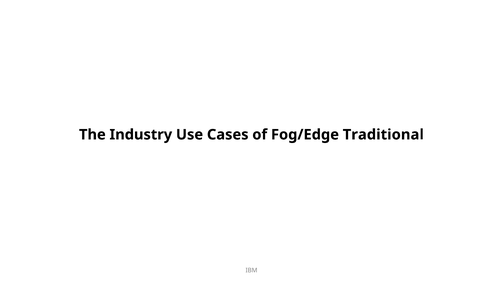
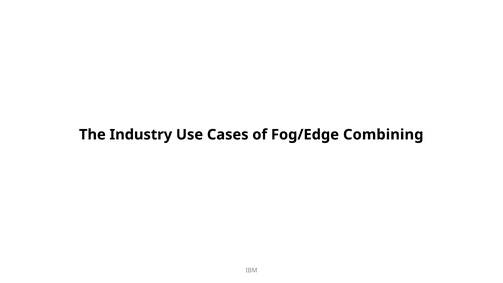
Traditional: Traditional -> Combining (383, 135)
